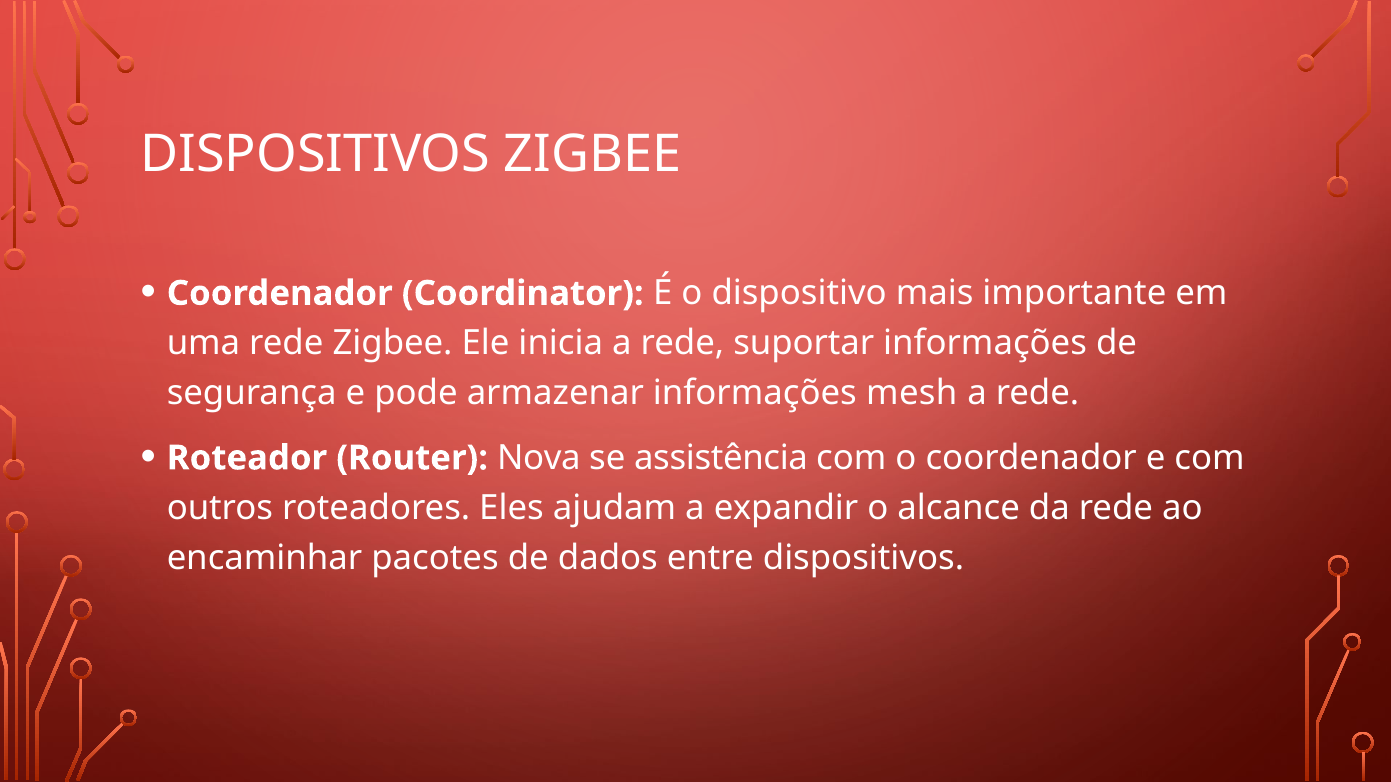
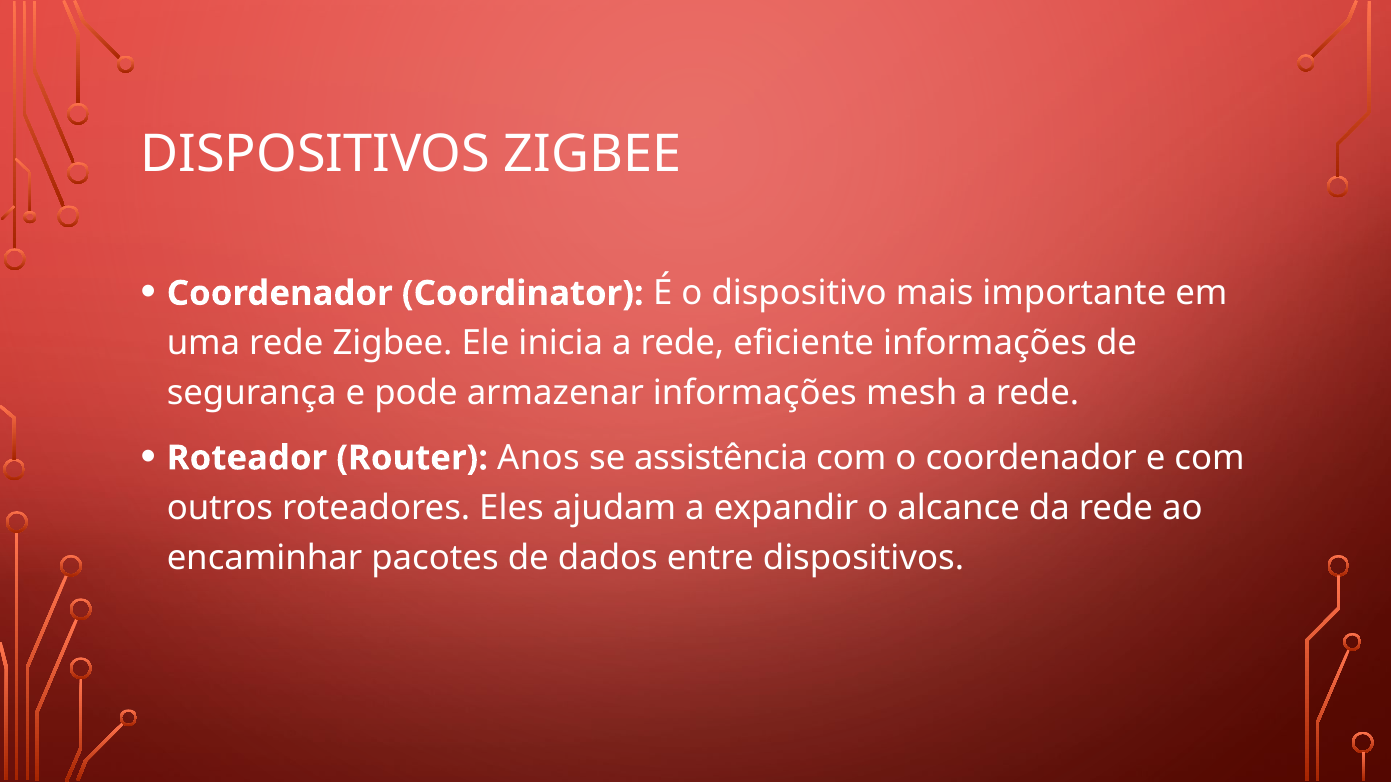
suportar: suportar -> eficiente (804, 344)
Nova: Nova -> Anos (538, 458)
